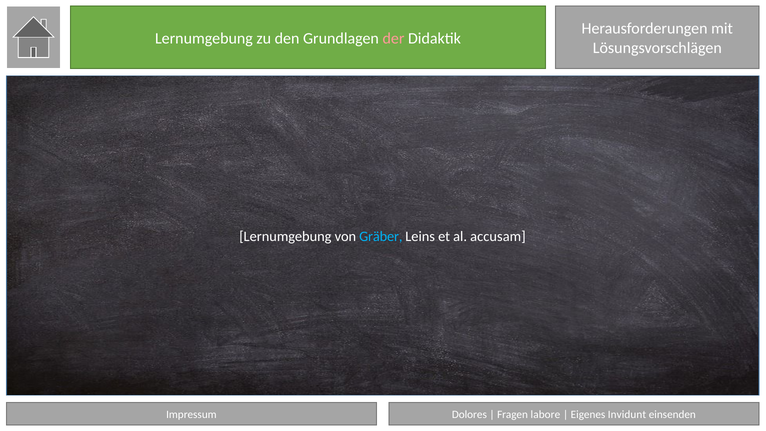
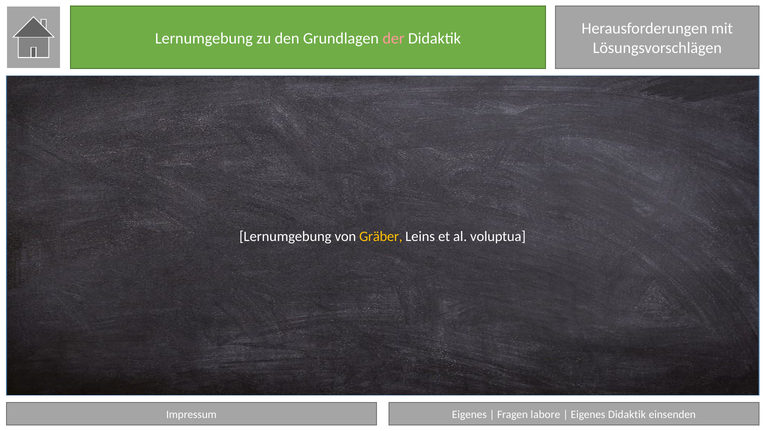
Gräber colour: light blue -> yellow (381, 236)
accusam: accusam -> voluptua (498, 236)
Impressum Dolores: Dolores -> Eigenes (469, 414)
Eigenes Invidunt: Invidunt -> Didaktik (627, 414)
